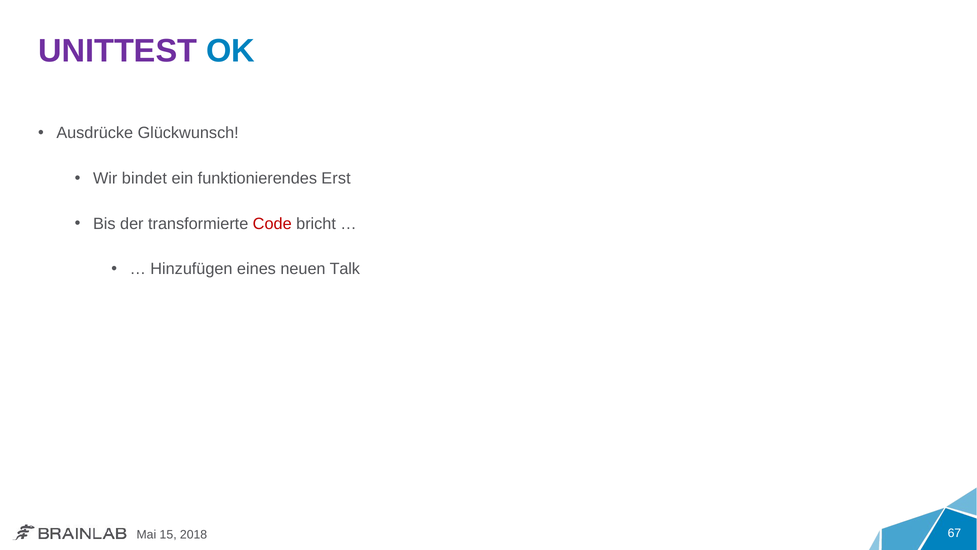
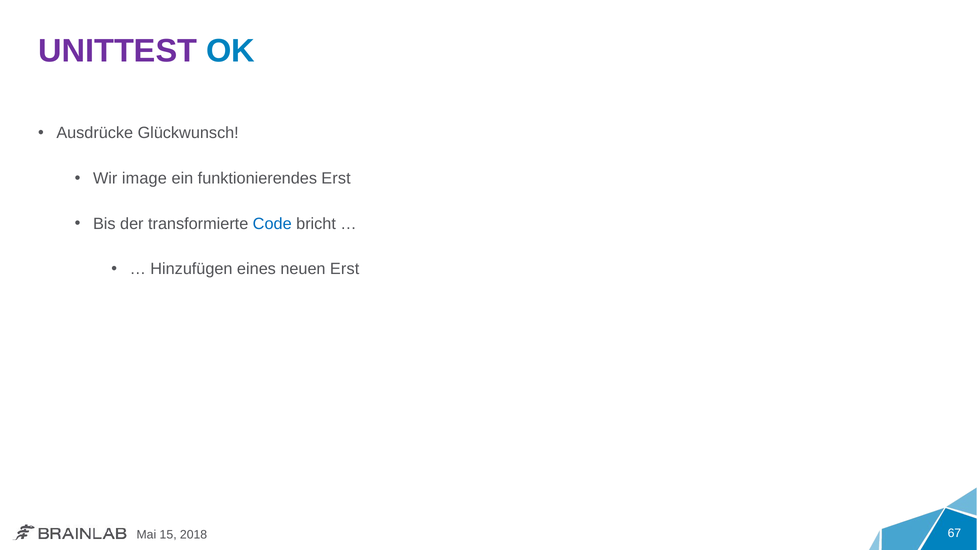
bindet: bindet -> image (144, 178)
Code colour: red -> blue (272, 223)
neuen Talk: Talk -> Erst (345, 269)
